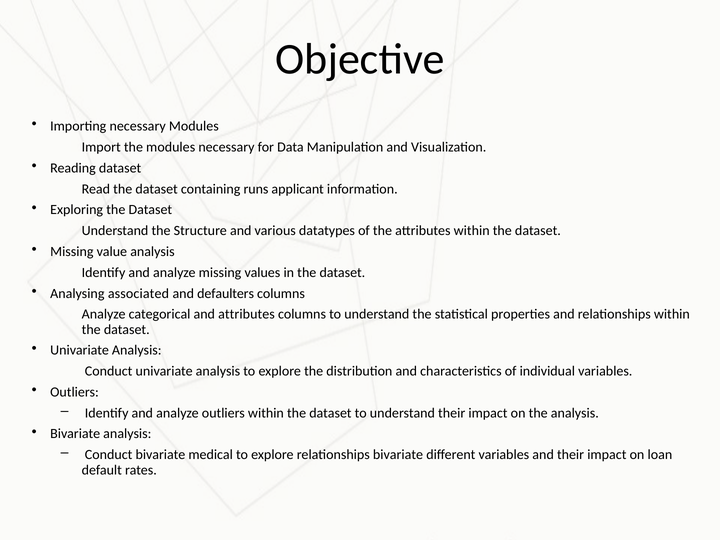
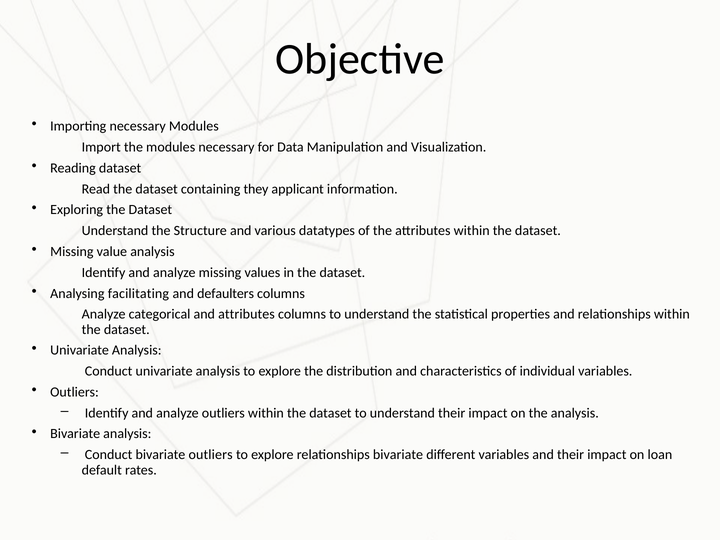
runs: runs -> they (256, 189)
associated: associated -> facilitating (138, 293)
bivariate medical: medical -> outliers (211, 455)
